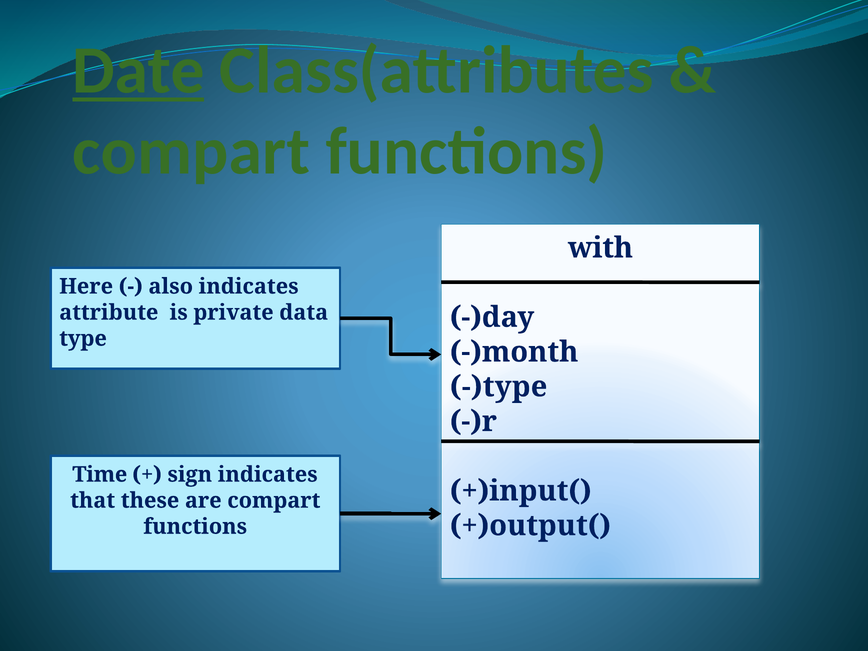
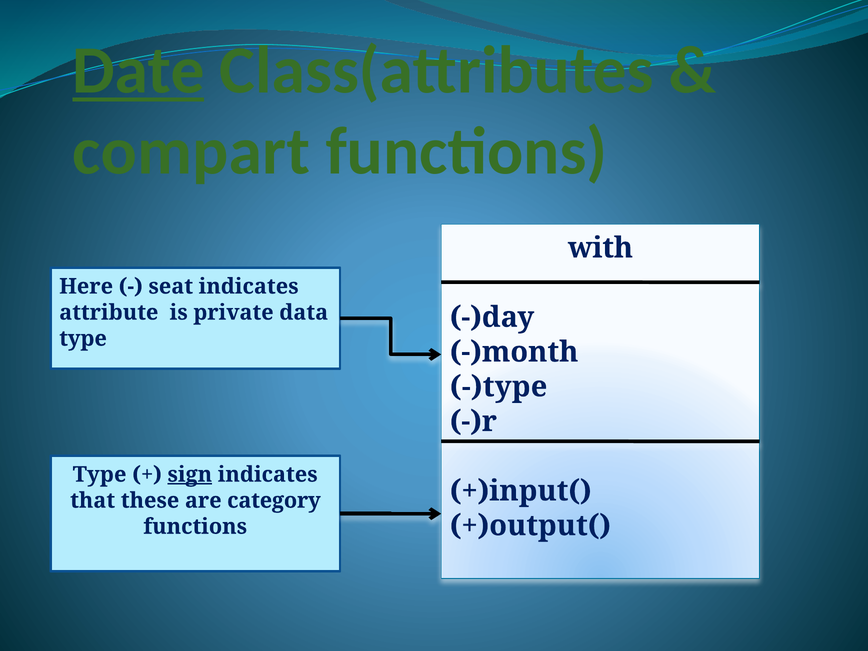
also: also -> seat (171, 286)
Time: Time -> Type (100, 475)
sign underline: none -> present (190, 475)
are compart: compart -> category (274, 501)
